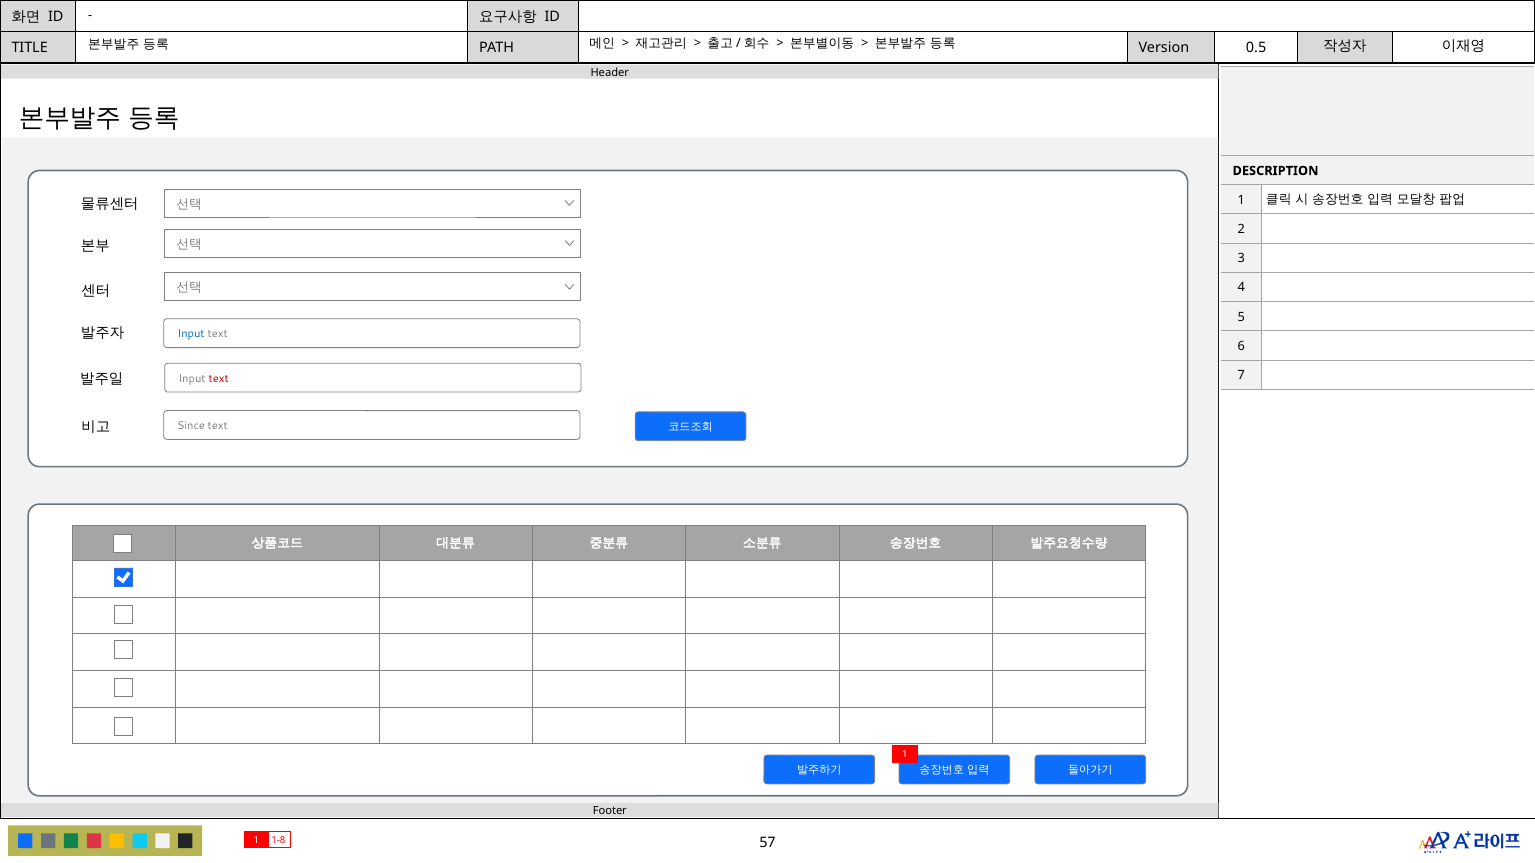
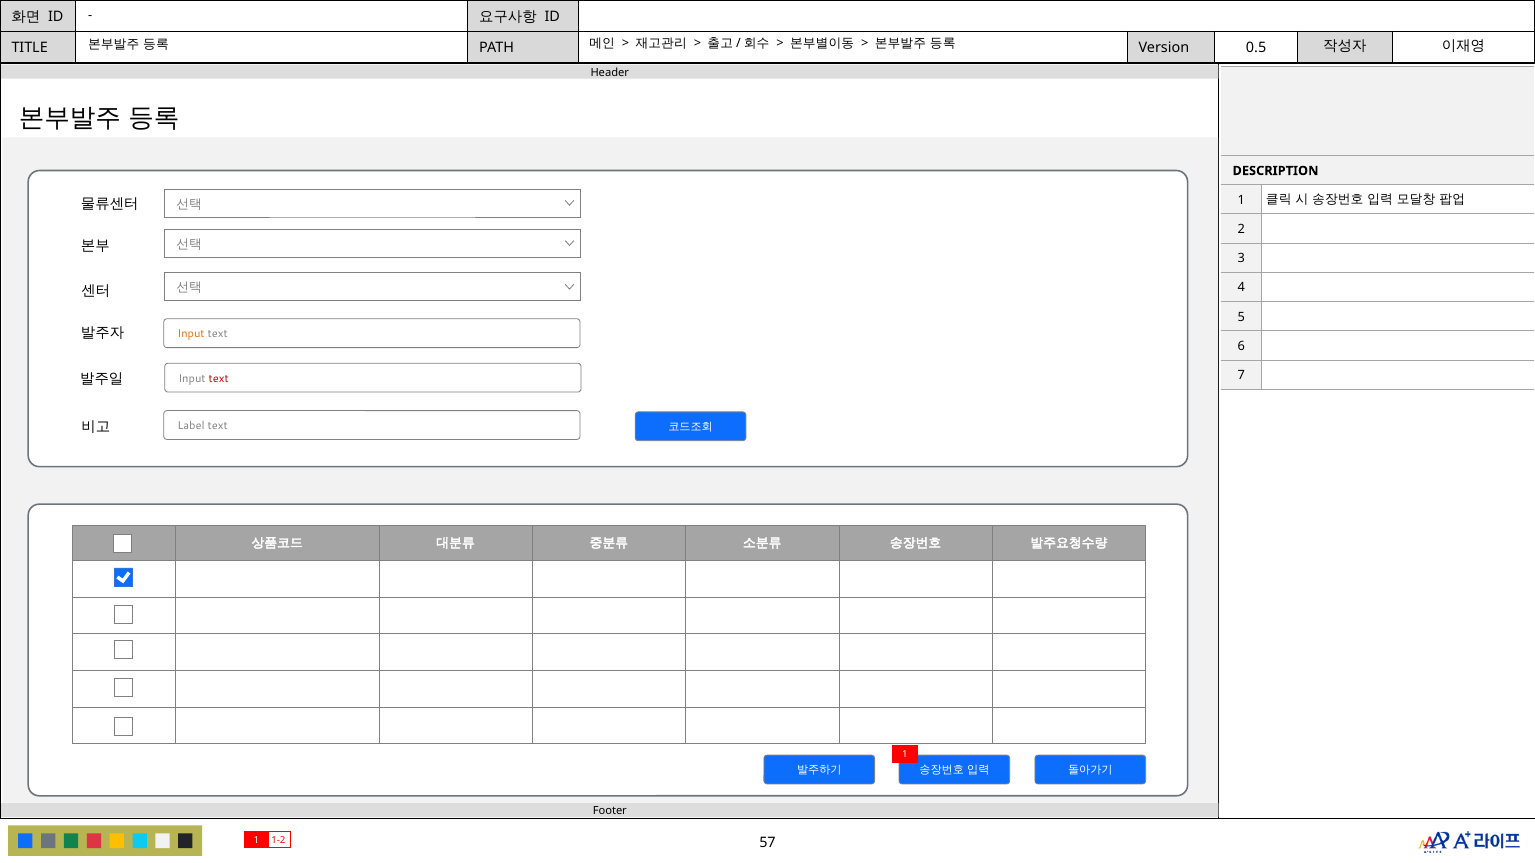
Input colour: blue -> orange (191, 334)
Since: Since -> Label (191, 426)
1-8: 1-8 -> 1-2 (278, 841)
